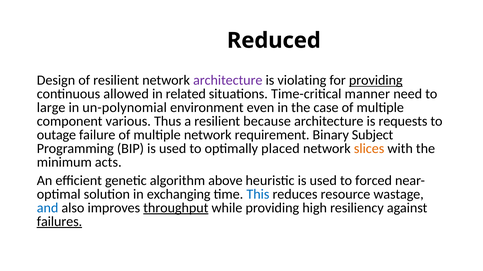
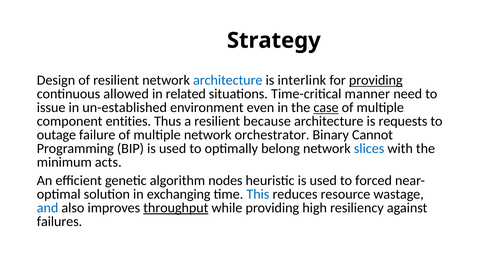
Reduced: Reduced -> Strategy (274, 41)
architecture colour: purple -> blue (228, 80)
violating: violating -> interlink (302, 80)
large: large -> issue (51, 108)
un-polynomial: un-polynomial -> un-established (125, 108)
case underline: none -> present (326, 108)
various: various -> entities (128, 122)
requirement: requirement -> orchestrator (272, 135)
Subject: Subject -> Cannot (372, 135)
placed: placed -> belong (281, 149)
slices colour: orange -> blue (369, 149)
above: above -> nodes (225, 181)
failures underline: present -> none (60, 222)
